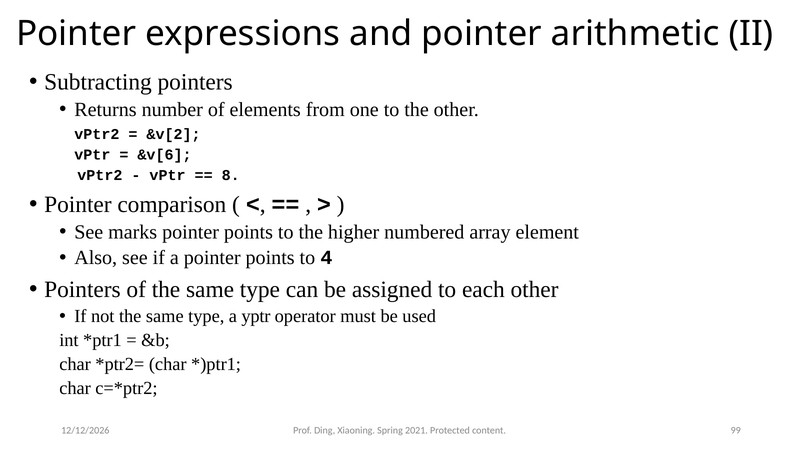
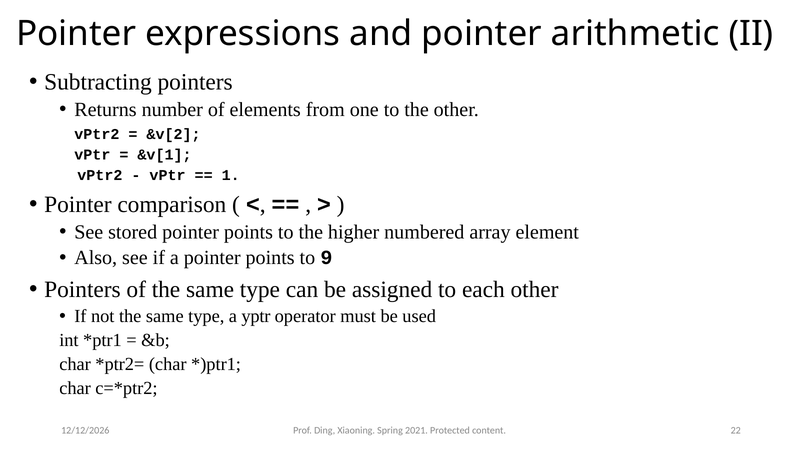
&v[6: &v[6 -> &v[1 (165, 155)
8: 8 -> 1 (231, 175)
marks: marks -> stored (133, 232)
4: 4 -> 9 (326, 258)
99: 99 -> 22 (736, 431)
